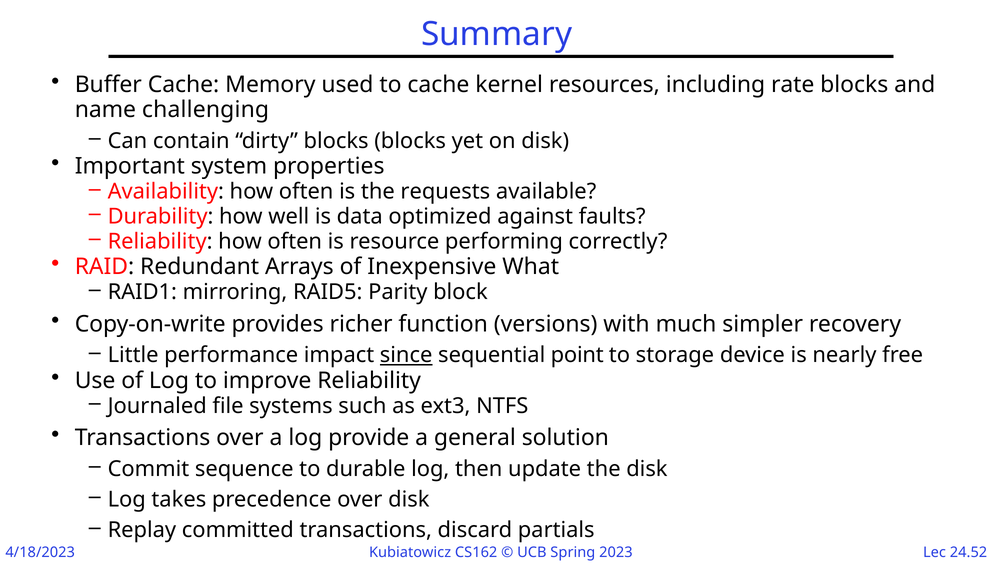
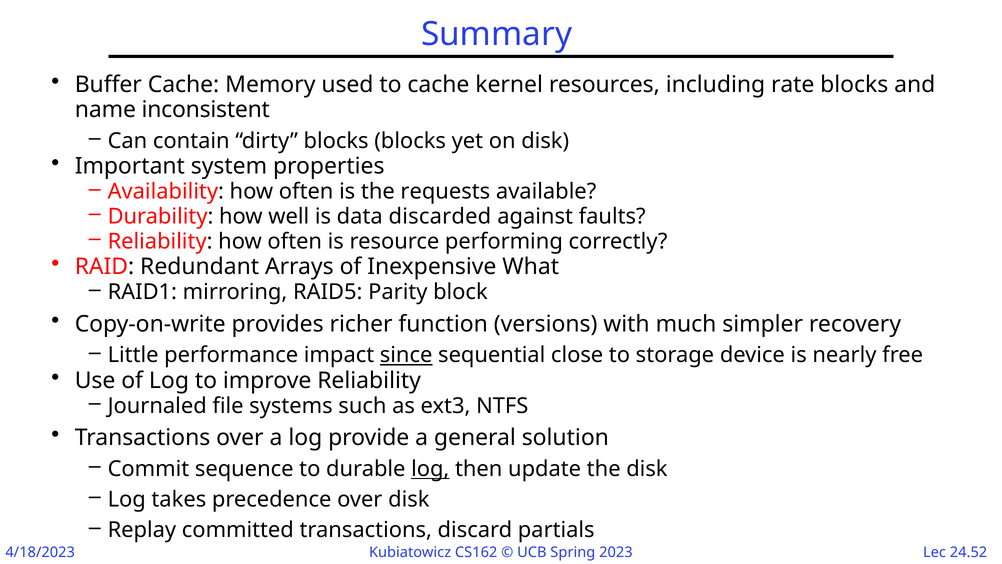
challenging: challenging -> inconsistent (206, 110)
optimized: optimized -> discarded (440, 216)
point: point -> close (577, 355)
log underline: none -> present (430, 469)
